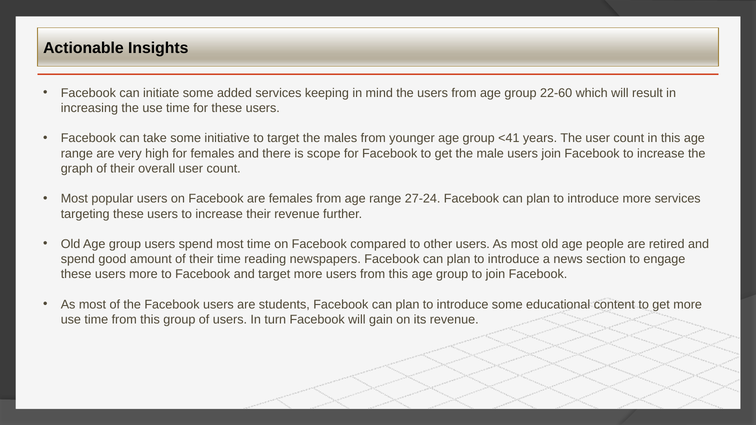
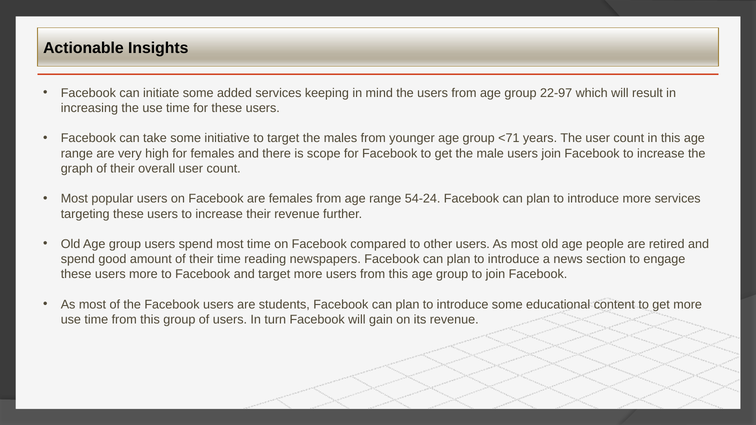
22-60: 22-60 -> 22-97 (556, 93)
<41: <41 -> <71 (509, 138)
27-24: 27-24 -> 54-24 (423, 199)
